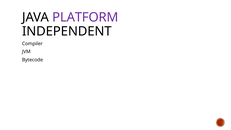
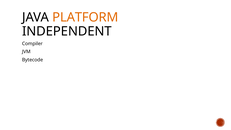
PLATFORM colour: purple -> orange (85, 17)
